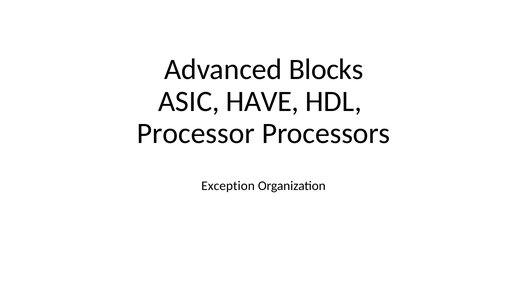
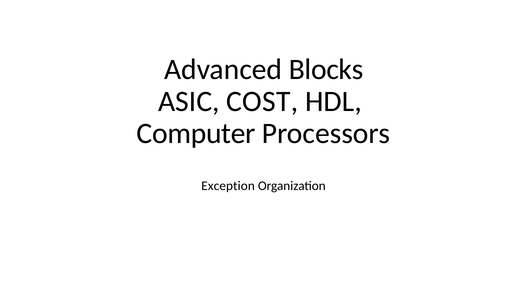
HAVE: HAVE -> COST (262, 102)
Processor: Processor -> Computer (196, 134)
